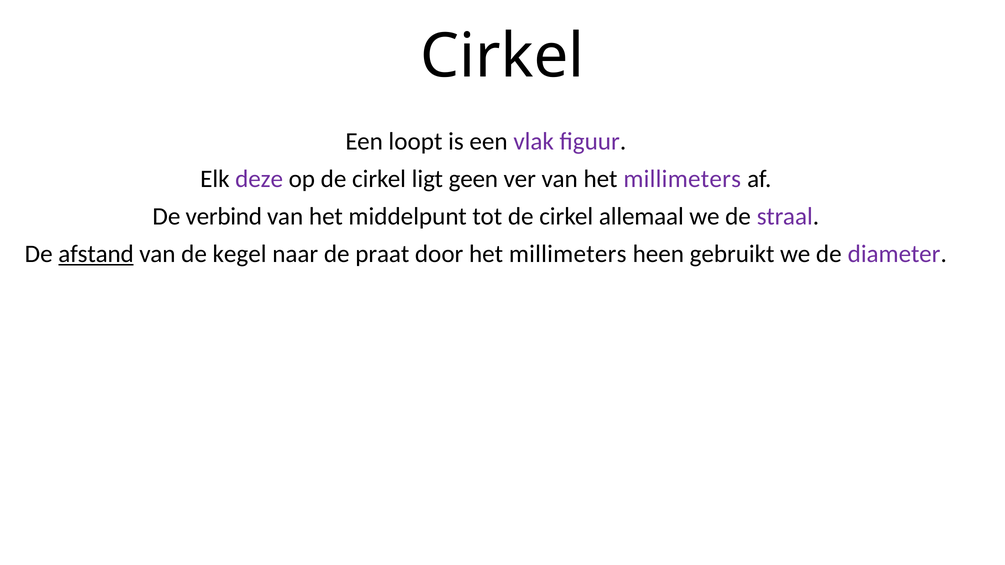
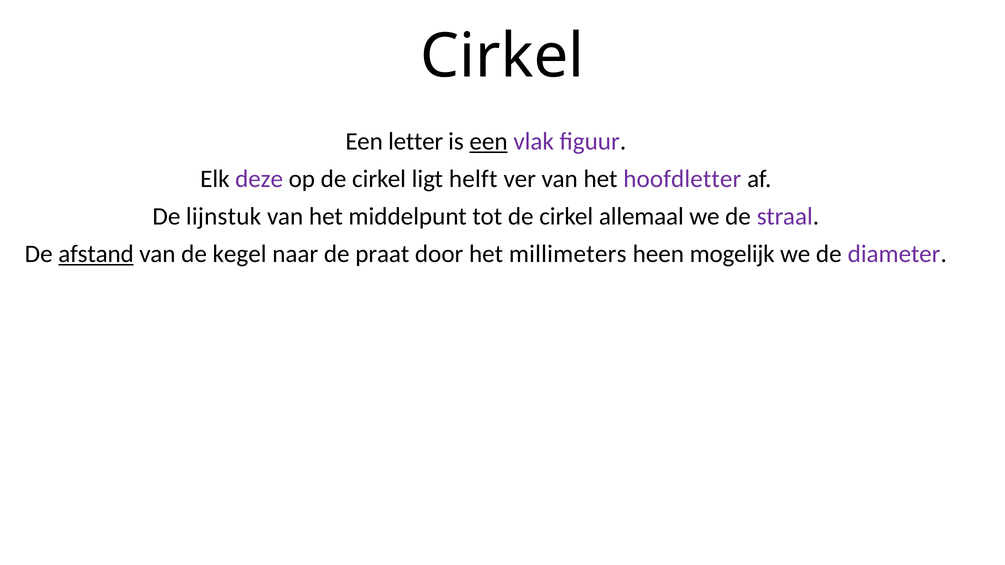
loopt: loopt -> letter (416, 141)
een underline: none -> present (488, 141)
geen: geen -> helft (473, 179)
van het millimeters: millimeters -> hoofdletter (682, 179)
verbind: verbind -> lijnstuk (224, 217)
gebruikt: gebruikt -> mogelijk (732, 254)
